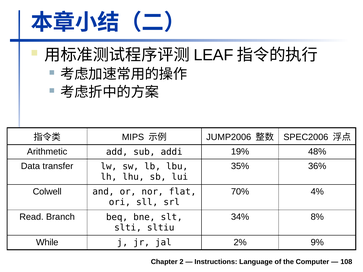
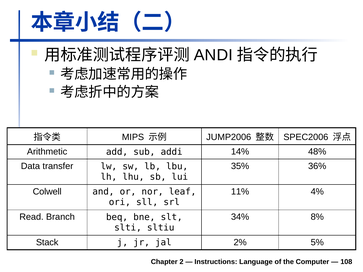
LEAF: LEAF -> ANDI (213, 55)
19%: 19% -> 14% (240, 152)
flat: flat -> leaf (183, 192)
70%: 70% -> 11% (240, 192)
While: While -> Stack (47, 243)
9%: 9% -> 5% (317, 243)
